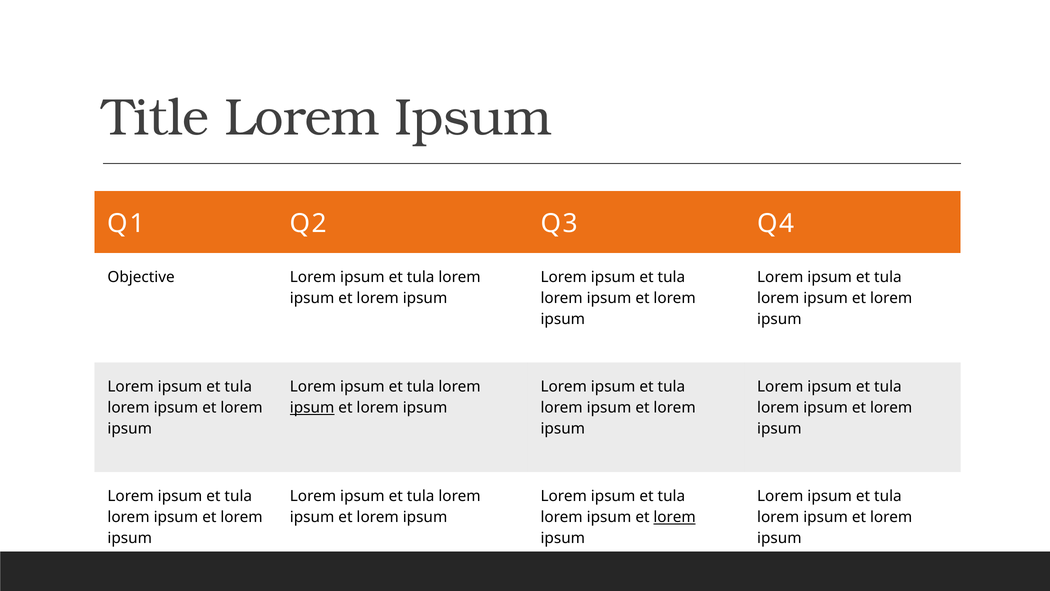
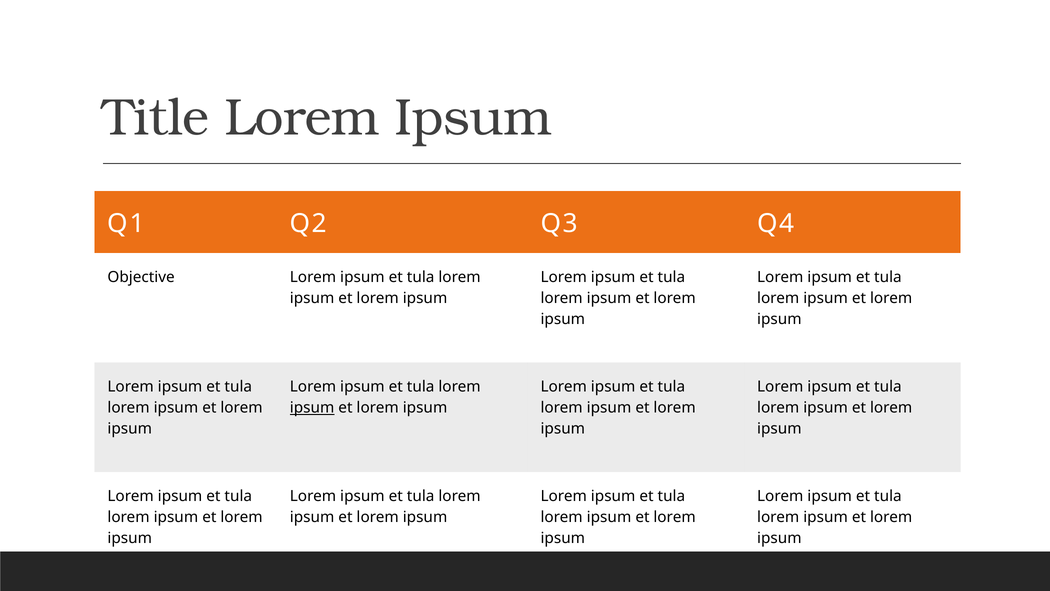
lorem underline: present -> none (675, 517)
